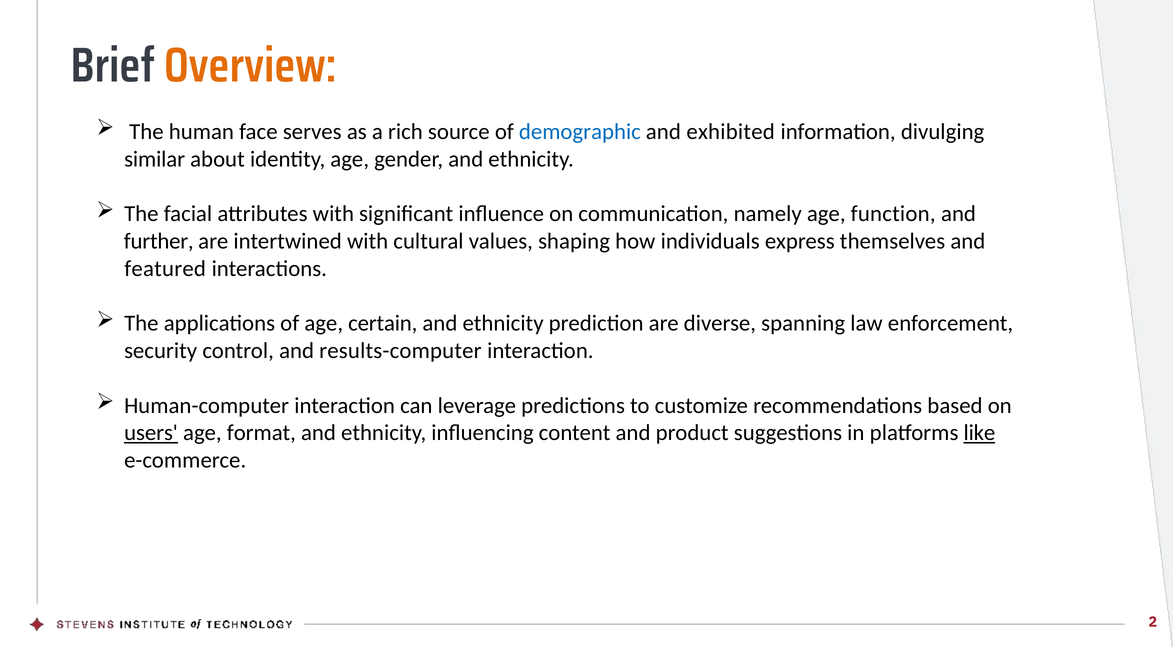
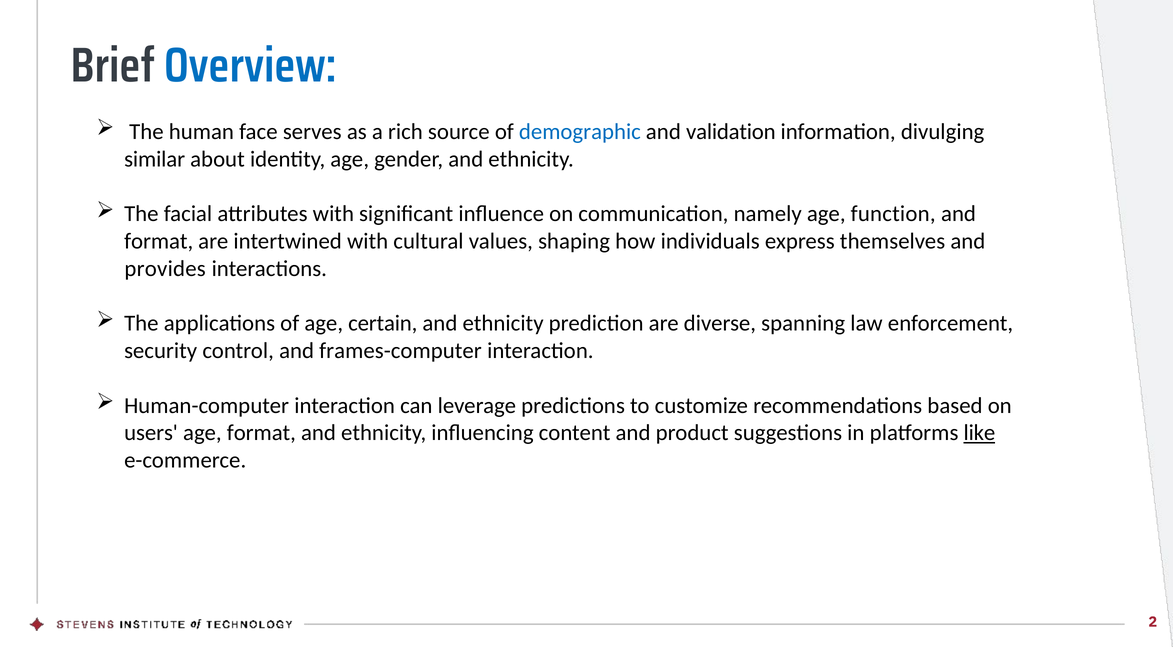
Overview colour: orange -> blue (250, 66)
exhibited: exhibited -> validation (731, 132)
further: further -> format (159, 241)
featured: featured -> provides (165, 269)
results-computer: results-computer -> frames-computer (401, 351)
users underline: present -> none (151, 433)
